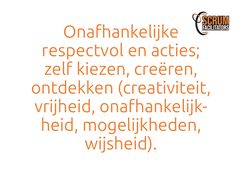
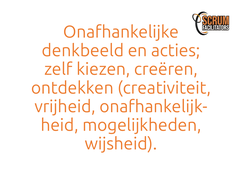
respectvol: respectvol -> denkbeeld (83, 51)
